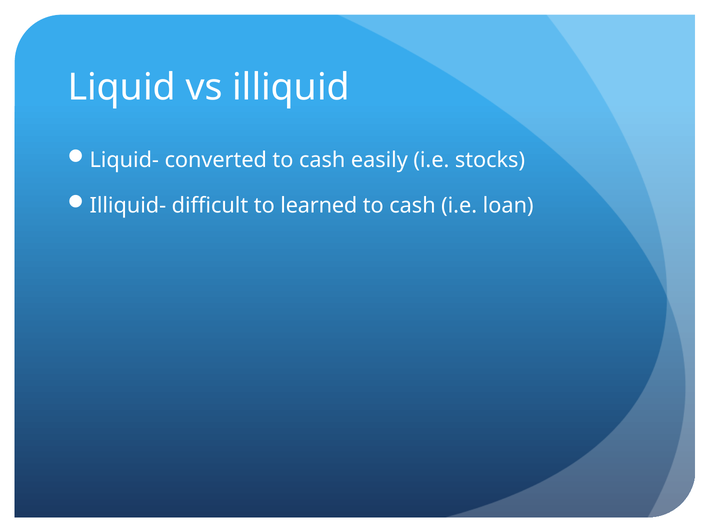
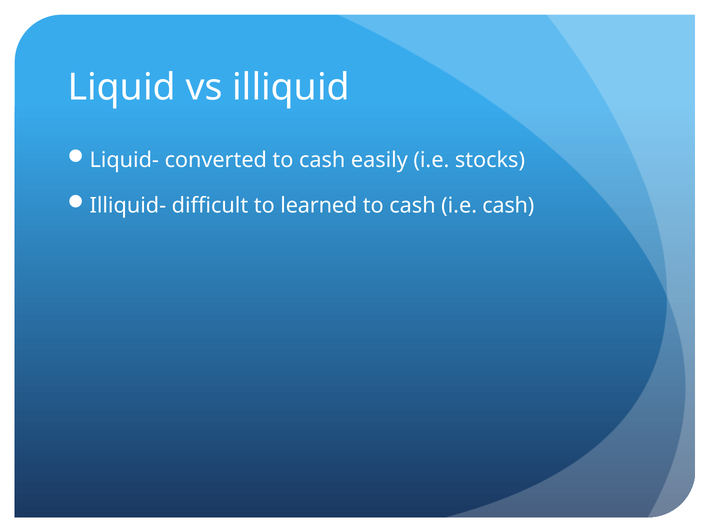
i.e loan: loan -> cash (508, 206)
